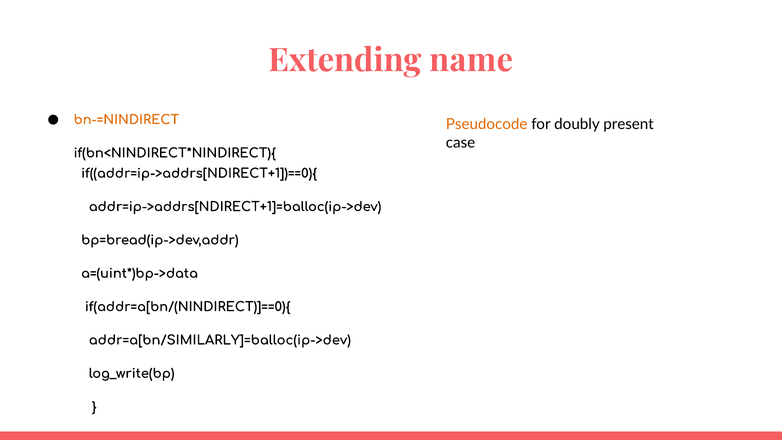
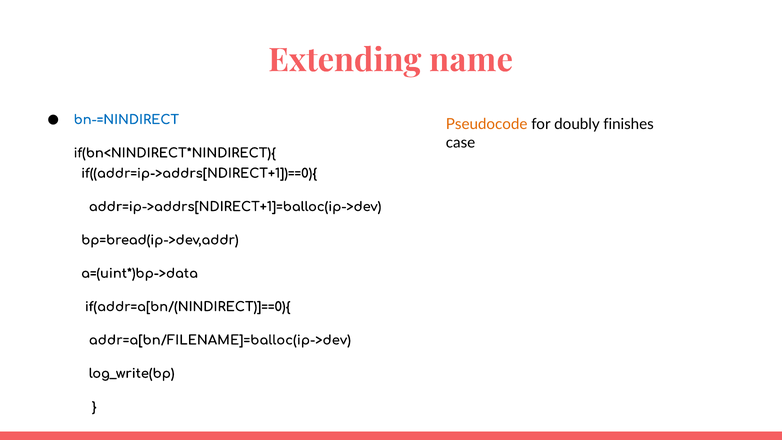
bn-=NINDIRECT colour: orange -> blue (126, 120)
present: present -> finishes (629, 124)
addr=a[bn/SIMILARLY]=balloc(ip->dev: addr=a[bn/SIMILARLY]=balloc(ip->dev -> addr=a[bn/FILENAME]=balloc(ip->dev (220, 340)
